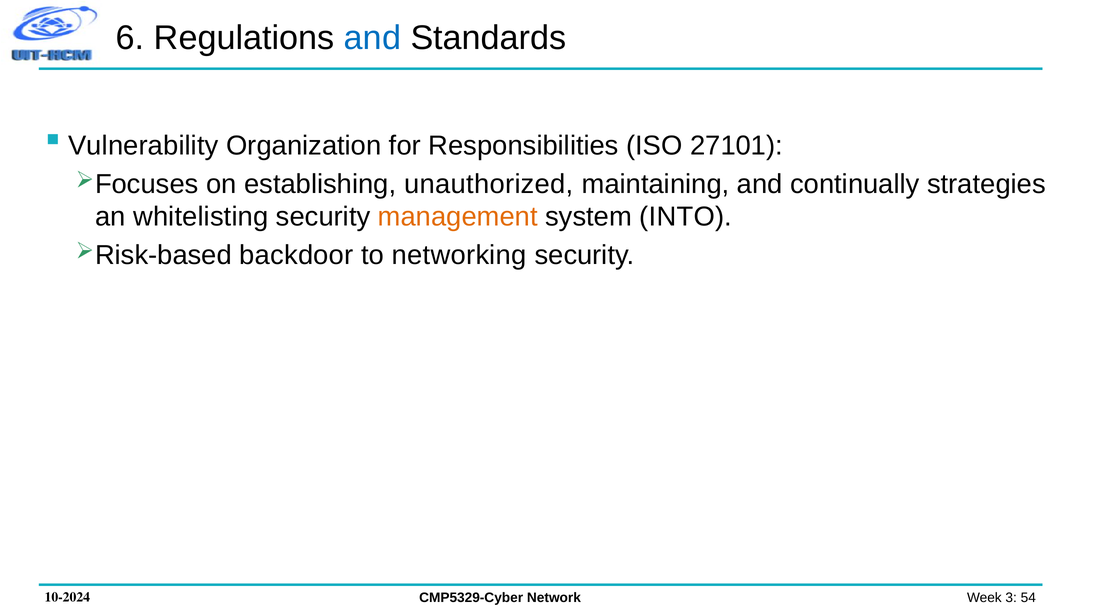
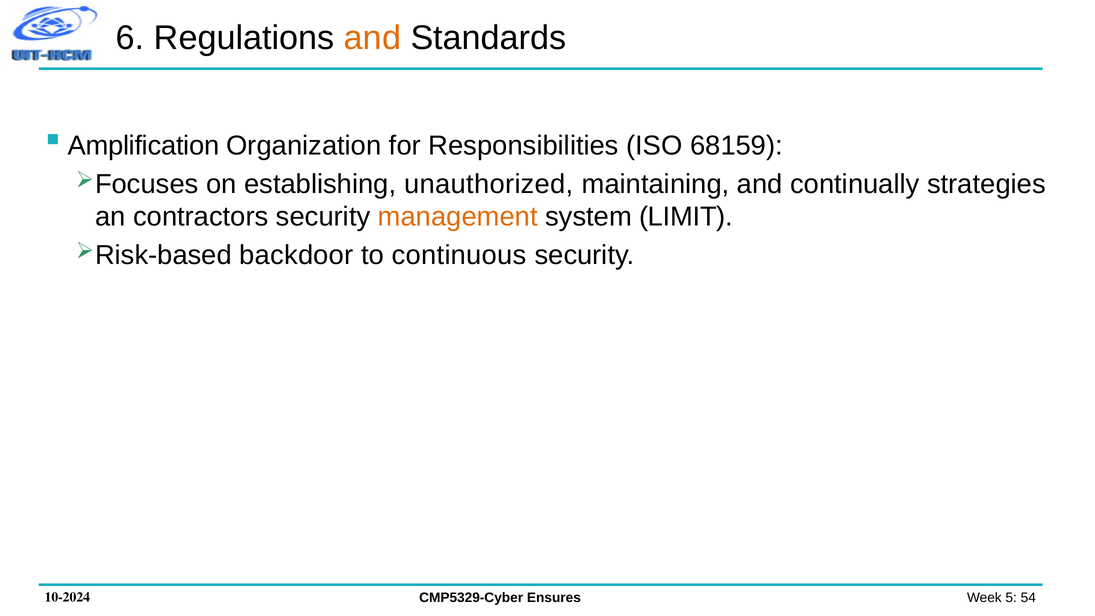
and colour: blue -> orange (373, 38)
Vulnerability: Vulnerability -> Amplification (144, 146)
27101: 27101 -> 68159 (736, 146)
whitelisting: whitelisting -> contractors (201, 217)
INTO: INTO -> LIMIT (686, 217)
networking: networking -> continuous (459, 255)
3: 3 -> 5 (1011, 598)
Network: Network -> Ensures (554, 598)
